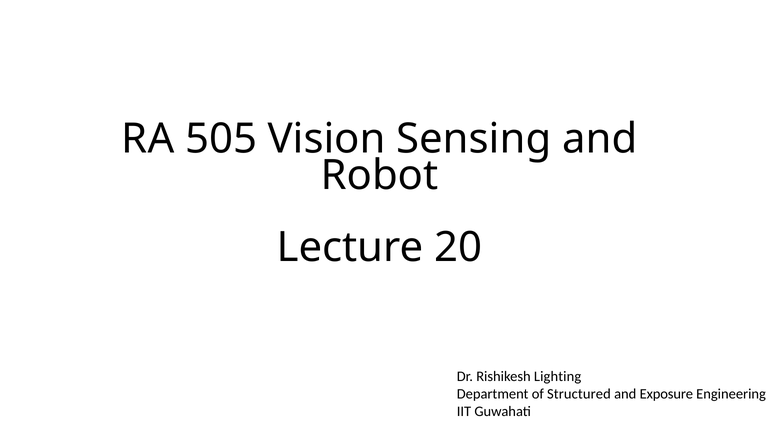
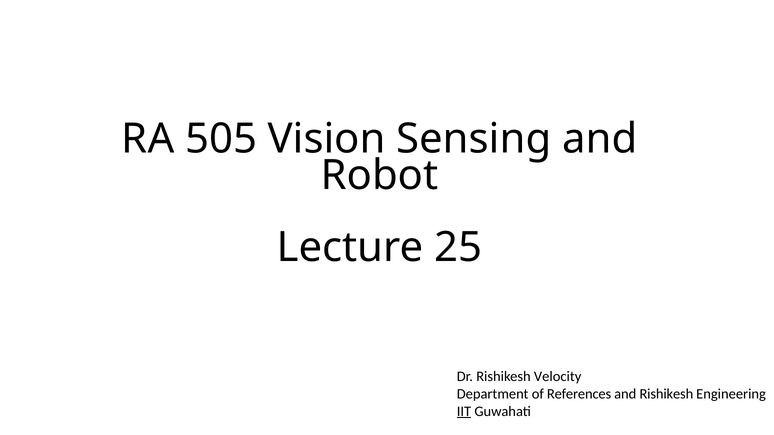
20: 20 -> 25 (458, 248)
Lighting: Lighting -> Velocity (558, 377)
Structured: Structured -> References (579, 394)
and Exposure: Exposure -> Rishikesh (666, 394)
IIT underline: none -> present (464, 412)
